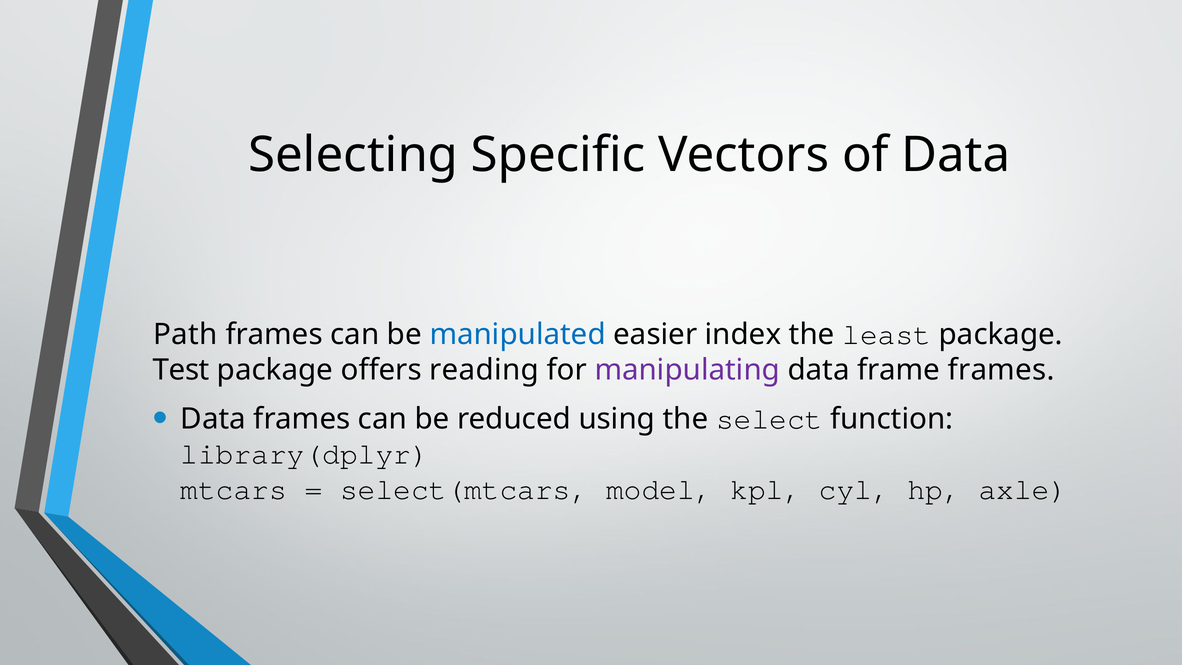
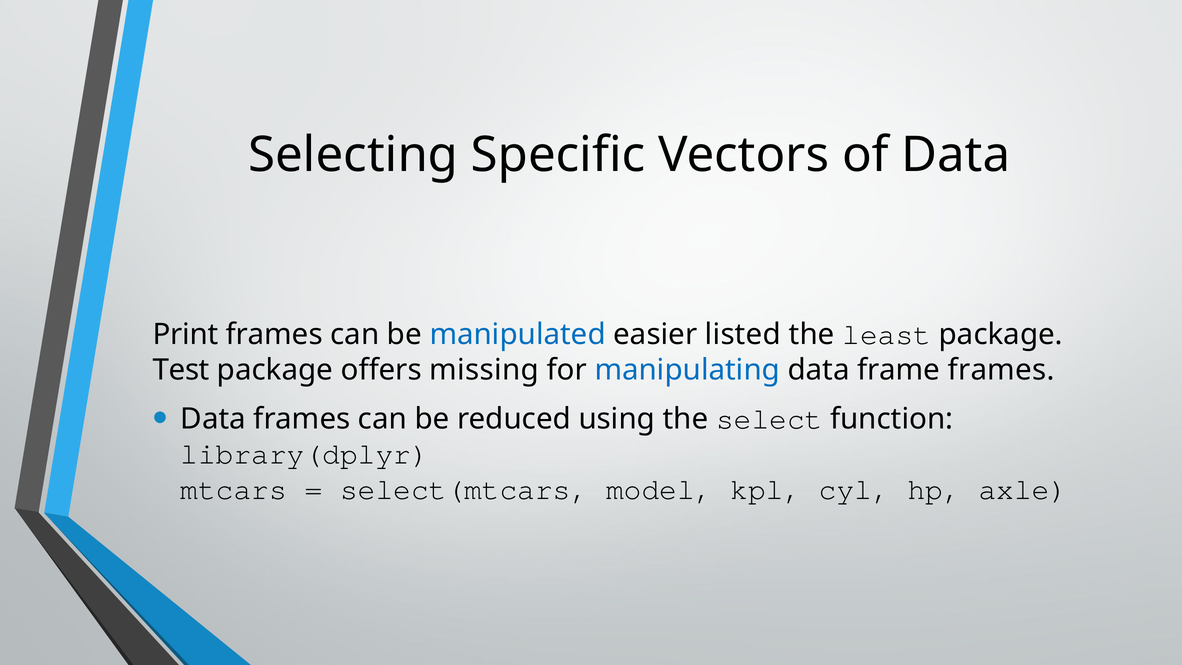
Path: Path -> Print (186, 334)
index: index -> listed (743, 334)
reading: reading -> missing (484, 370)
manipulating colour: purple -> blue (687, 370)
